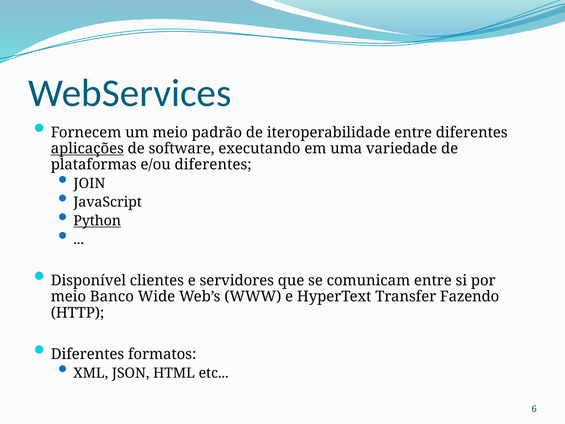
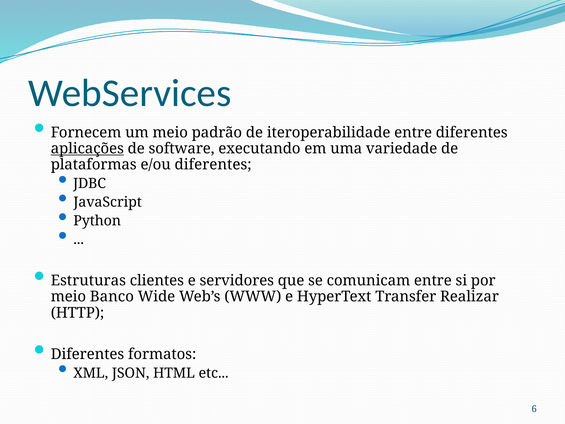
JOIN: JOIN -> JDBC (90, 184)
Python underline: present -> none (97, 221)
Disponível: Disponível -> Estruturas (88, 280)
Fazendo: Fazendo -> Realizar (469, 297)
